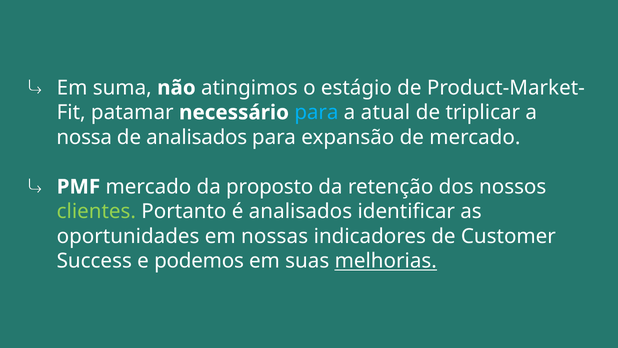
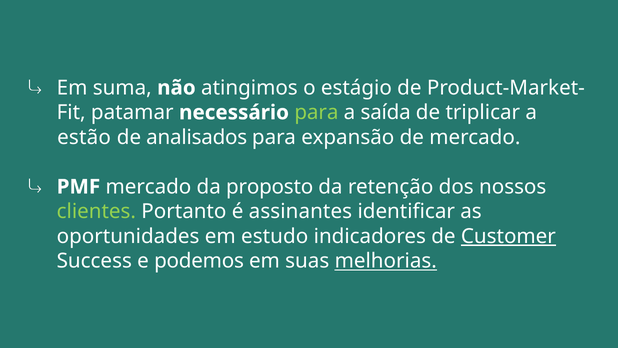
para colour: light blue -> light green (316, 112)
atual: atual -> saída (386, 112)
nossa: nossa -> estão (84, 137)
é analisados: analisados -> assinantes (300, 211)
nossas: nossas -> estudo (275, 236)
Customer underline: none -> present (508, 236)
